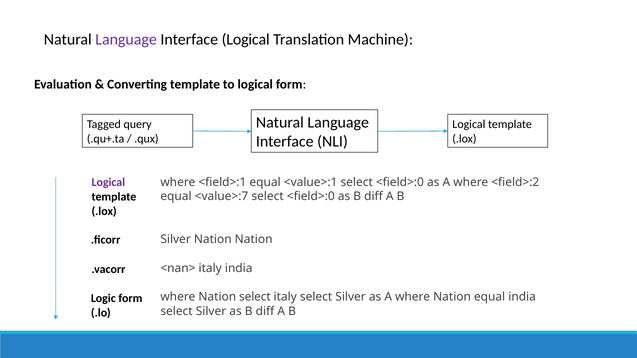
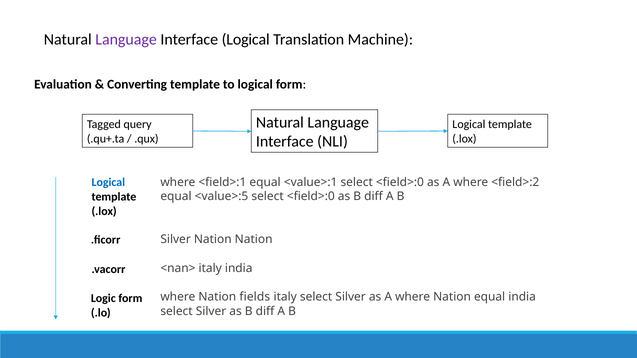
Logical colour: purple -> blue (108, 183)
<value>:7: <value>:7 -> <value>:5 (222, 197)
Nation select: select -> fields (255, 297)
